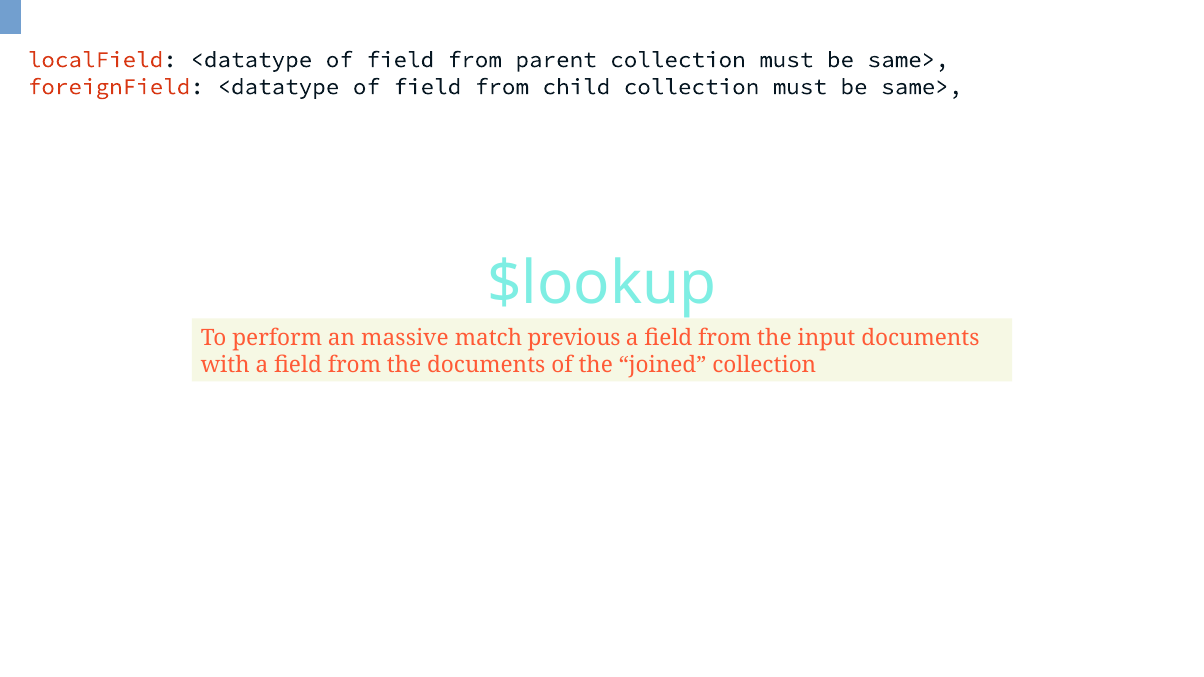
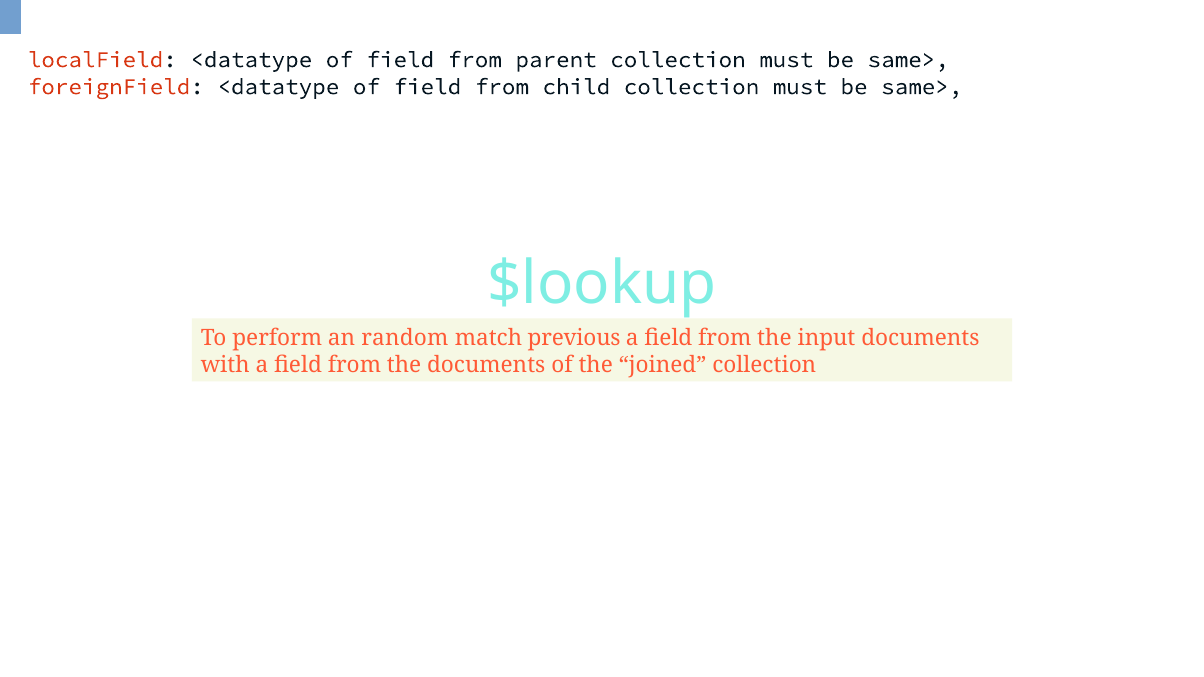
massive: massive -> random (405, 338)
